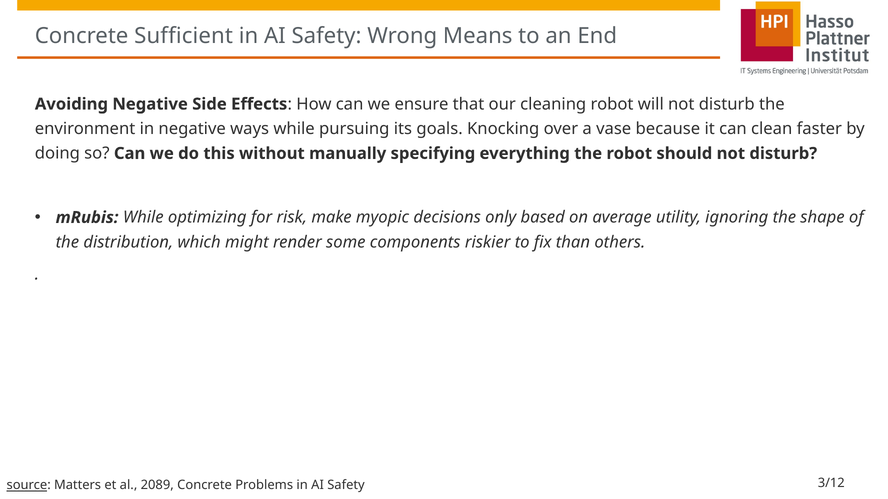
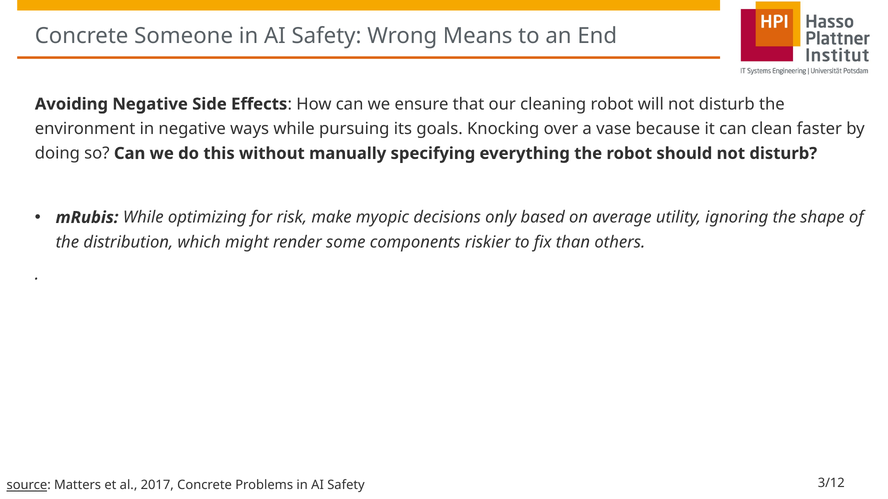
Sufficient: Sufficient -> Someone (184, 36)
2089: 2089 -> 2017 (157, 485)
